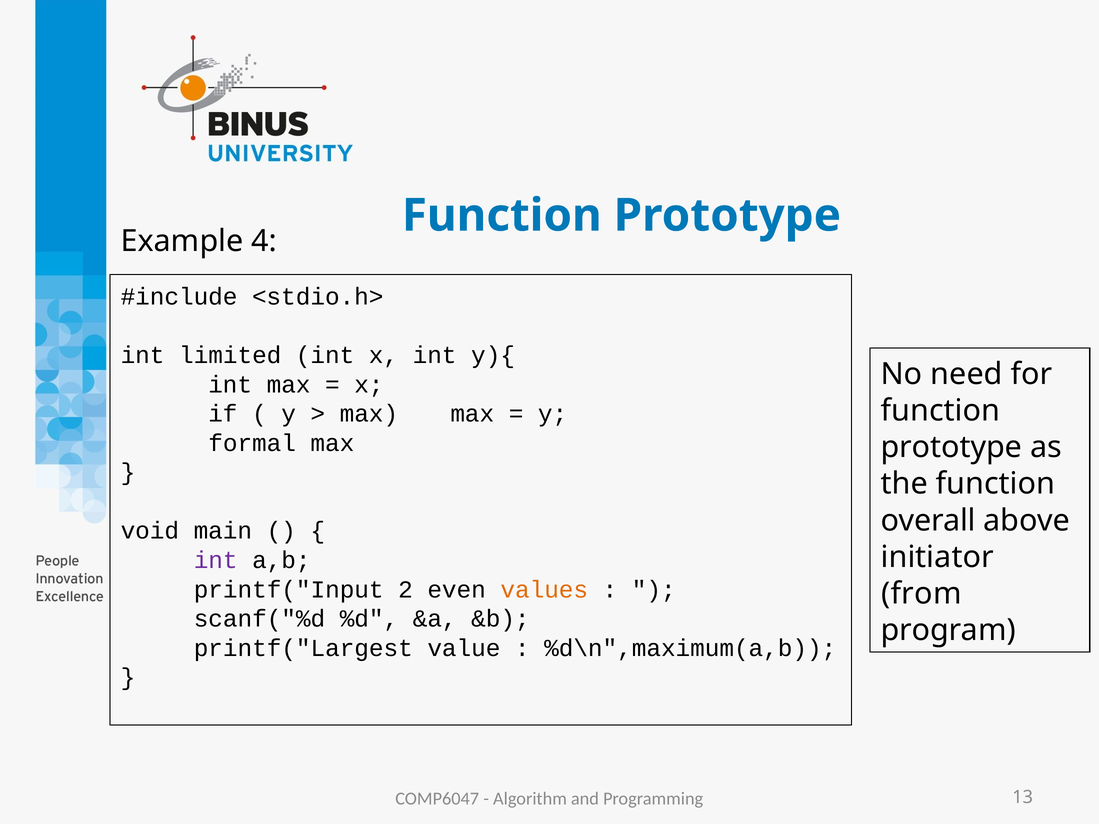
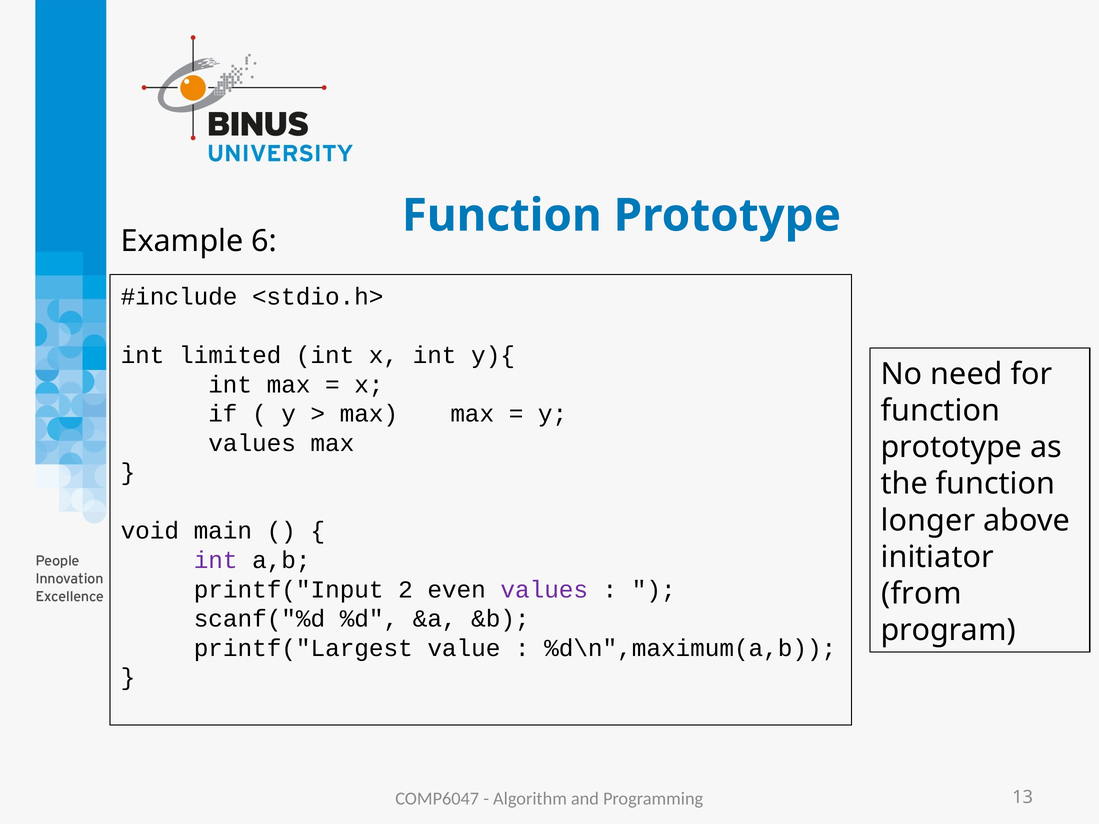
4: 4 -> 6 (264, 241)
formal: formal -> values (252, 443)
overall: overall -> longer (928, 521)
values colour: orange -> purple (544, 590)
